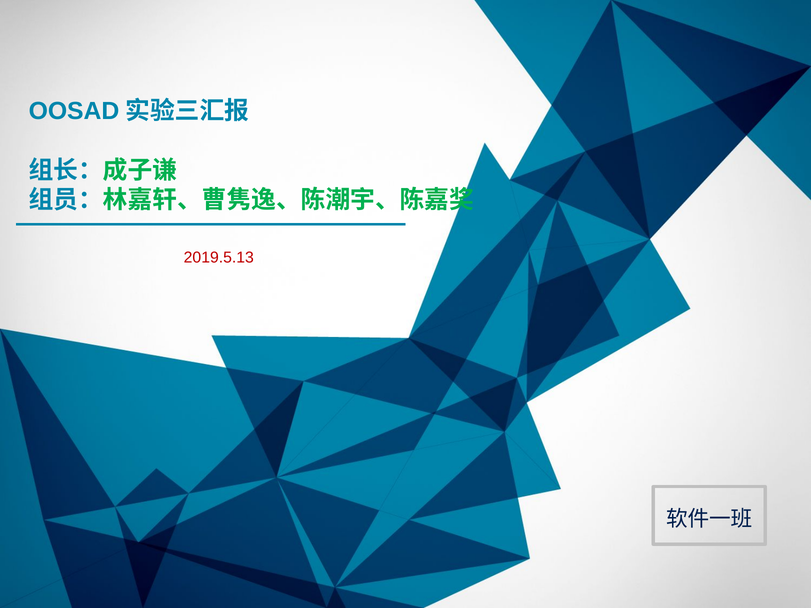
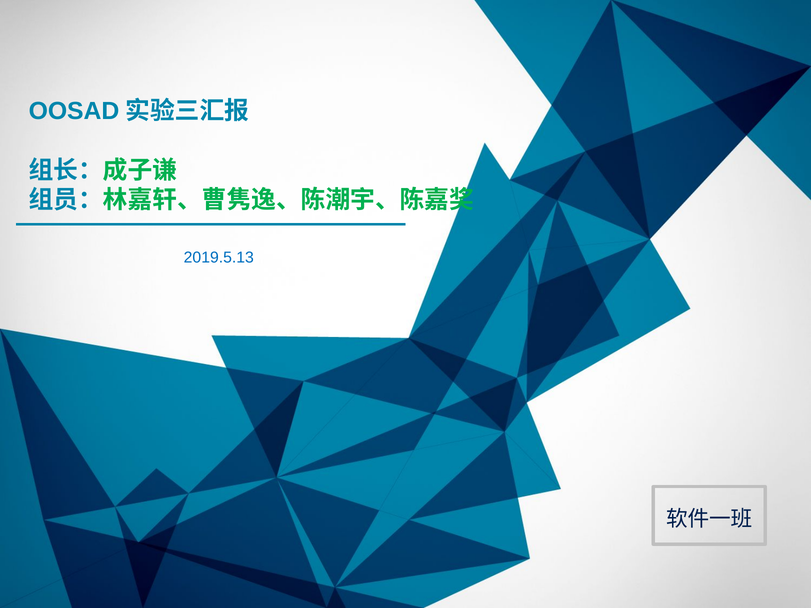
2019.5.13 colour: red -> blue (219, 257)
